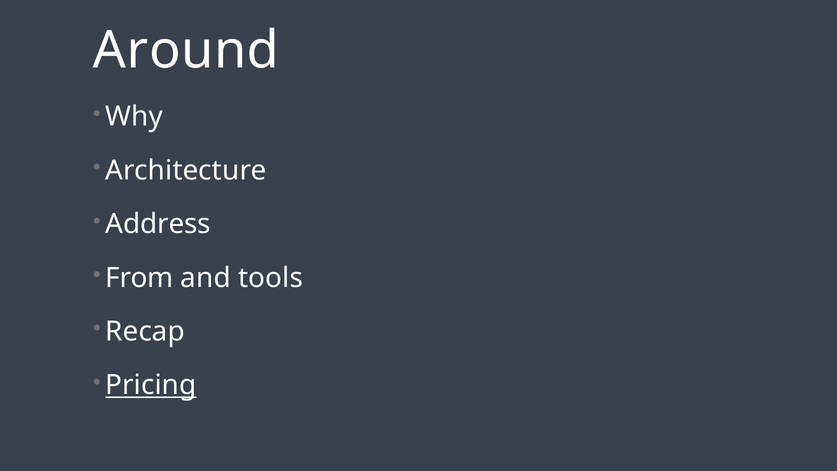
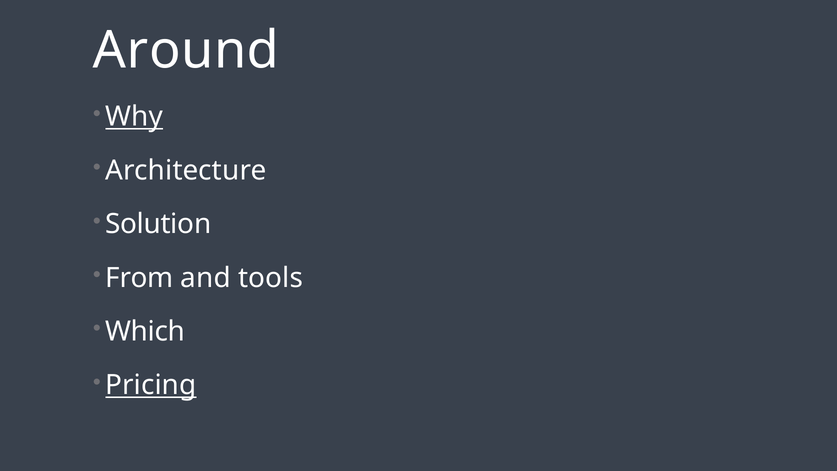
Why underline: none -> present (134, 117)
Address: Address -> Solution (158, 224)
Recap: Recap -> Which (145, 331)
